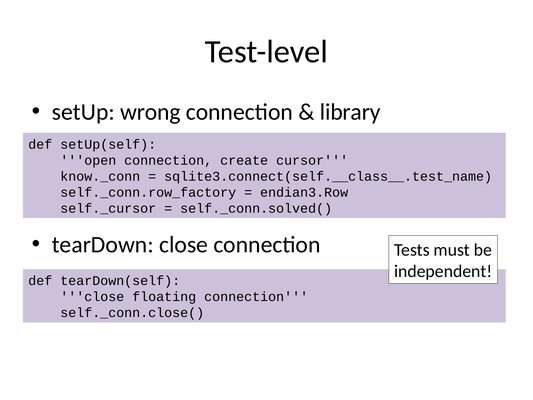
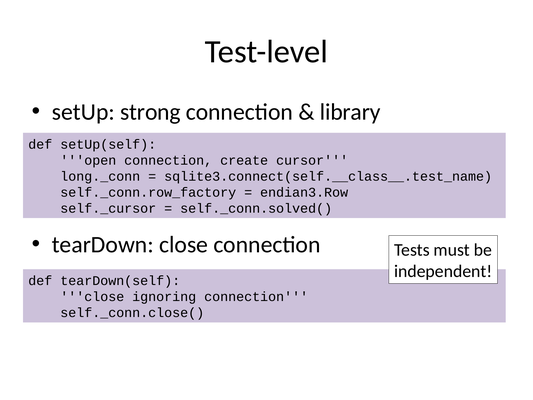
wrong: wrong -> strong (150, 112)
know._conn: know._conn -> long._conn (100, 176)
floating: floating -> ignoring (164, 297)
